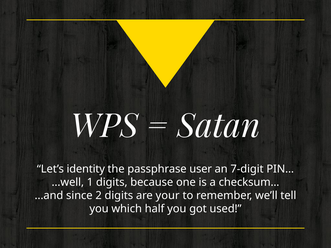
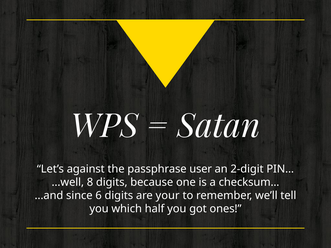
identity: identity -> against (86, 169)
7-digit: 7-digit -> 2-digit (247, 169)
1: 1 -> 8 (90, 182)
2: 2 -> 6 (99, 196)
used: used -> ones (226, 209)
